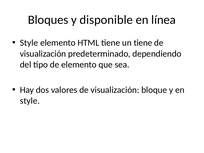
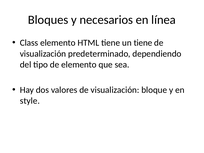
disponible: disponible -> necesarios (106, 20)
Style: Style -> Class (29, 43)
